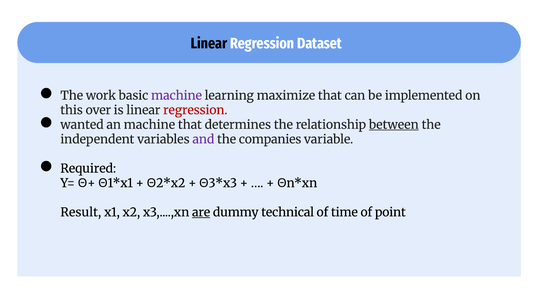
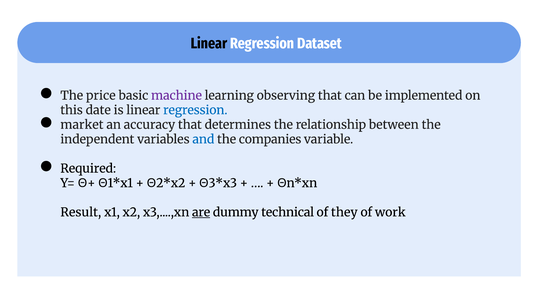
work: work -> price (101, 96)
maximize: maximize -> observing (286, 96)
over: over -> date (98, 110)
regression colour: red -> blue (195, 110)
wanted: wanted -> market (82, 125)
an machine: machine -> accuracy (149, 125)
between underline: present -> none (394, 125)
and colour: purple -> blue (203, 139)
time: time -> they (344, 212)
point: point -> work (390, 212)
